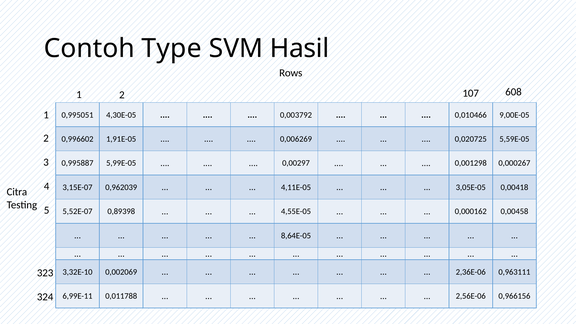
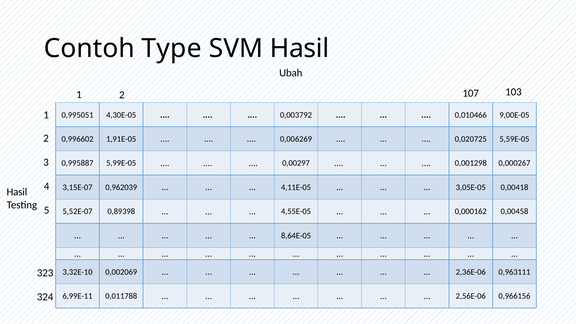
Rows: Rows -> Ubah (291, 73)
608: 608 -> 103 (514, 92)
Citra: Citra -> Hasil (17, 192)
